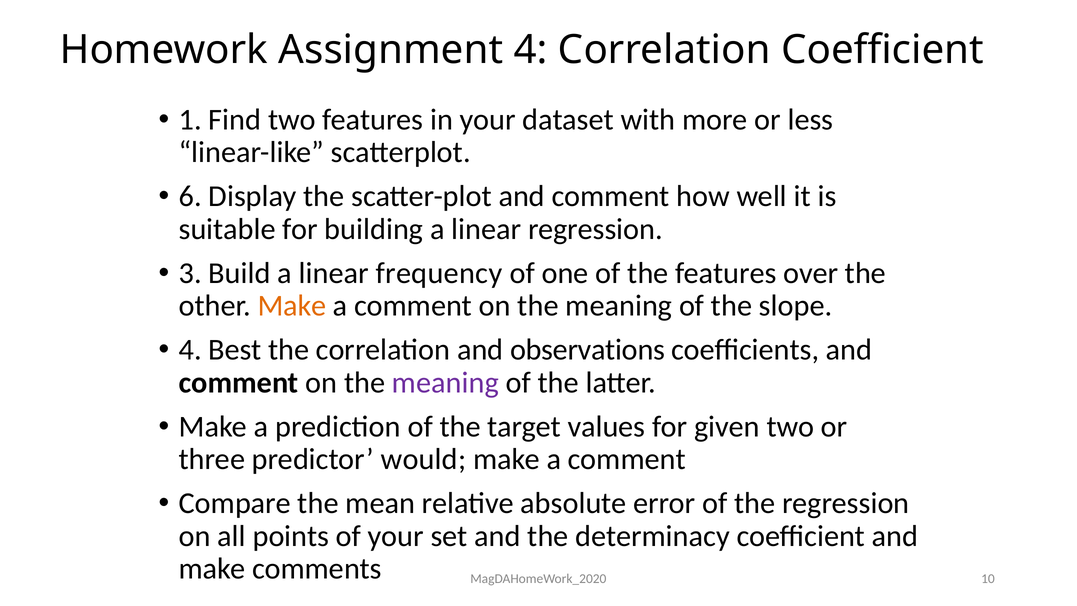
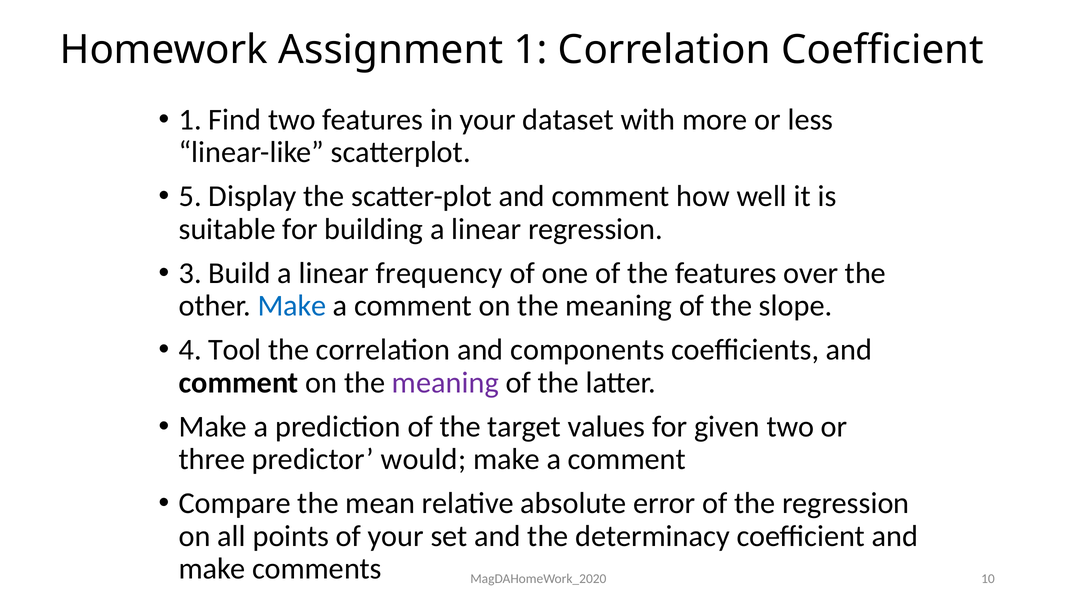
Assignment 4: 4 -> 1 (531, 50)
6: 6 -> 5 (190, 196)
Make colour: orange -> blue (292, 306)
Best: Best -> Tool (235, 350)
observations: observations -> components (587, 350)
